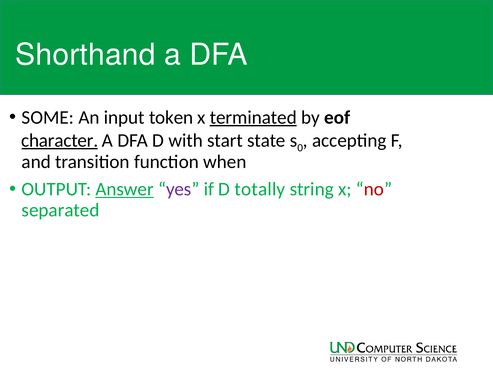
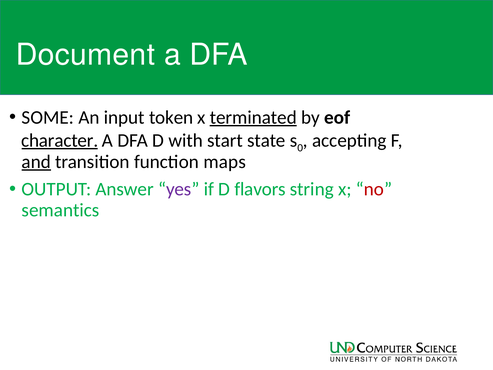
Shorthand: Shorthand -> Document (85, 55)
and underline: none -> present (36, 162)
when: when -> maps (225, 162)
Answer underline: present -> none (125, 189)
totally: totally -> flavors (260, 189)
separated: separated -> semantics (60, 210)
